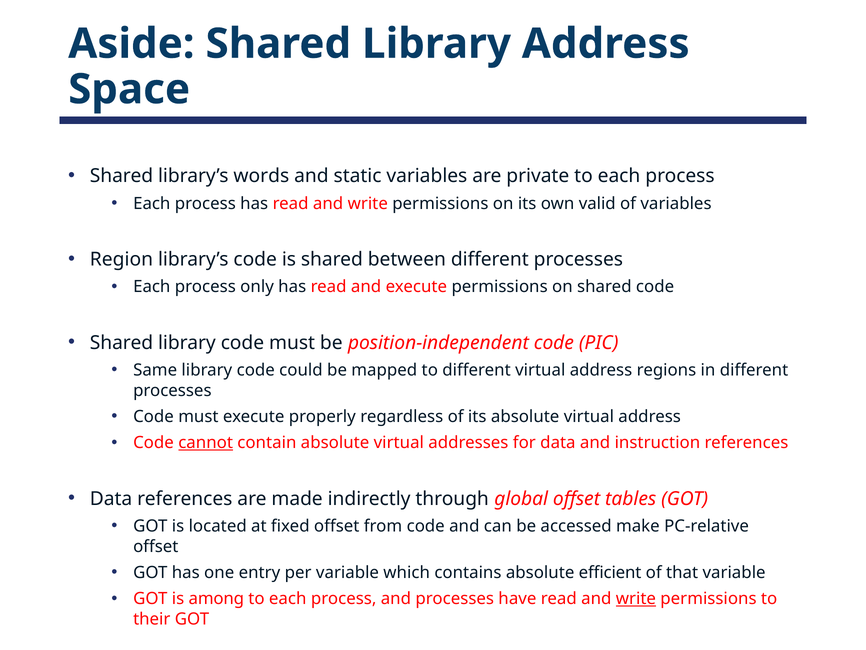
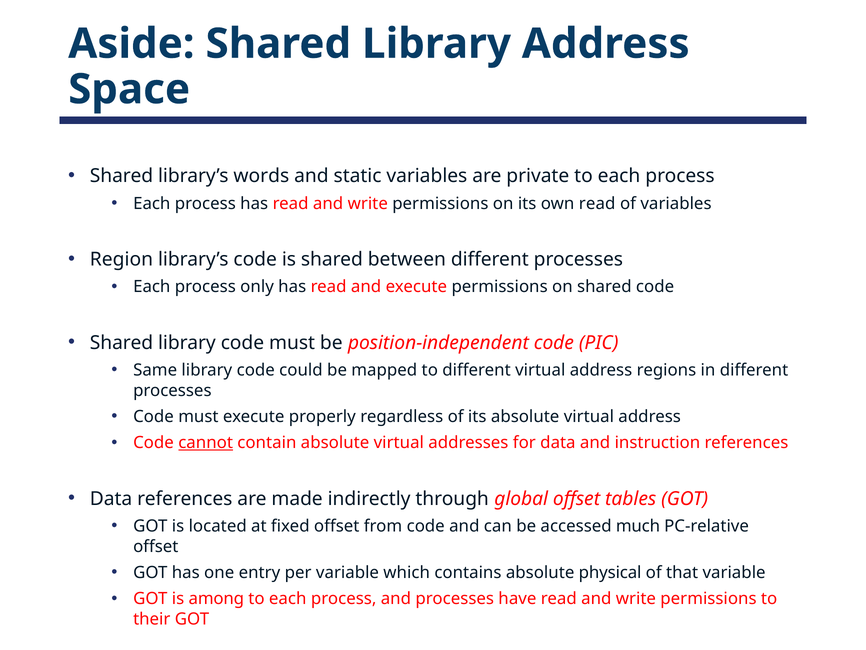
own valid: valid -> read (597, 203)
make: make -> much (638, 526)
efficient: efficient -> physical (610, 572)
write underline: present -> none (636, 598)
